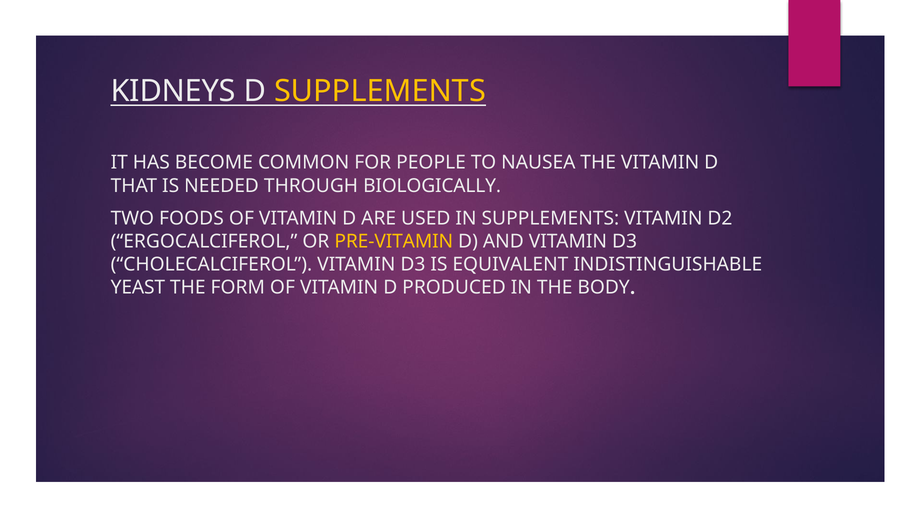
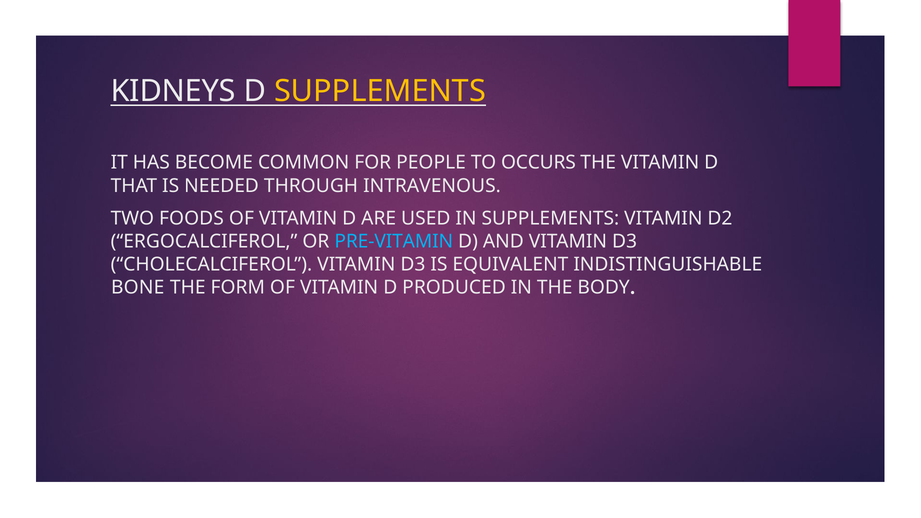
NAUSEA: NAUSEA -> OCCURS (538, 163)
BIOLOGICALLY: BIOLOGICALLY -> INTRAVENOUS (432, 186)
PRE-VITAMIN colour: yellow -> light blue (394, 241)
YEAST: YEAST -> BONE (138, 288)
